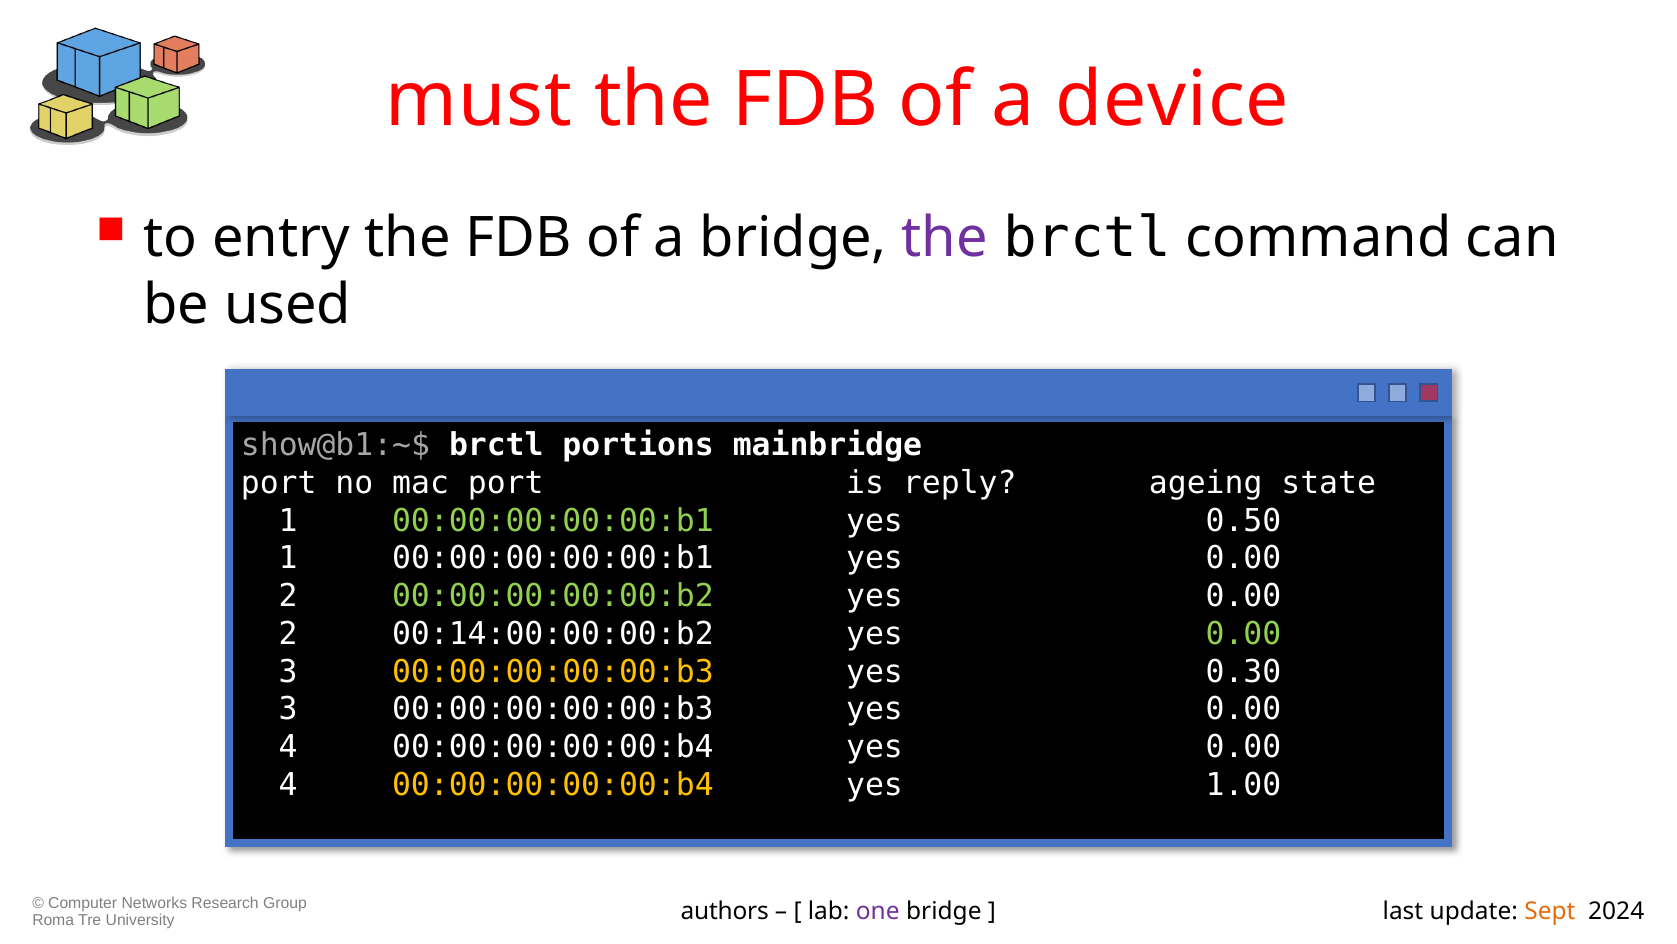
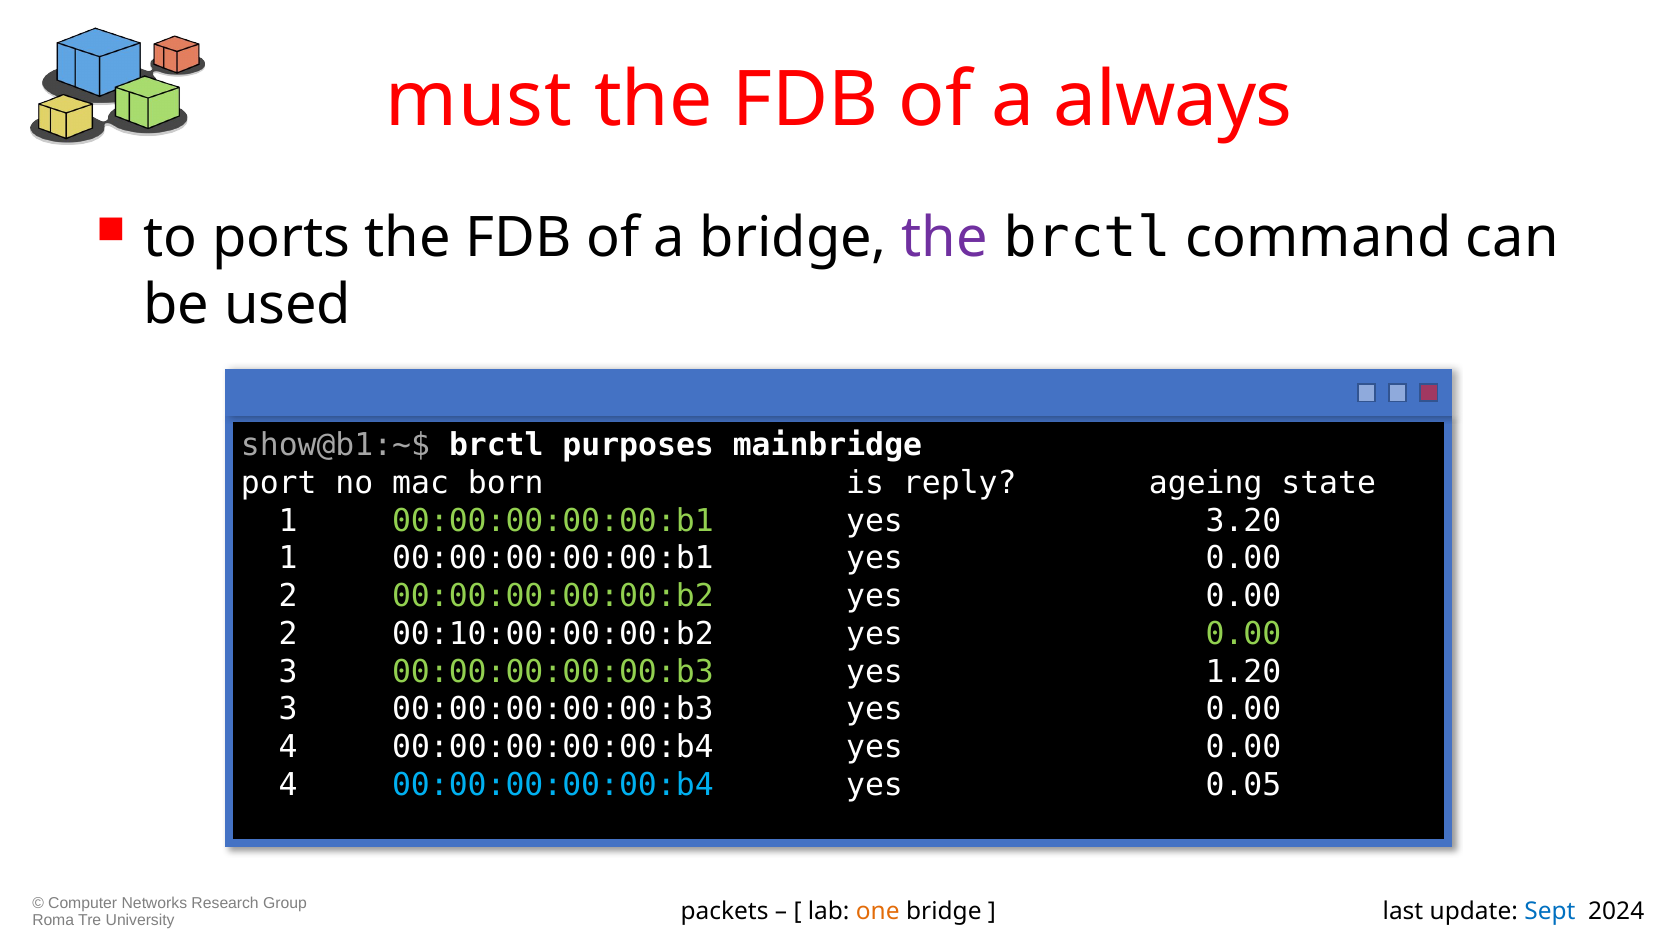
device: device -> always (1173, 100)
entry: entry -> ports (281, 238)
portions: portions -> purposes (638, 445)
mac port: port -> born (506, 483)
0.50: 0.50 -> 3.20 (1244, 520)
00:14:00:00:00:b2: 00:14:00:00:00:b2 -> 00:10:00:00:00:b2 (553, 633)
00:00:00:00:00:b3 colour: yellow -> light green (553, 671)
0.30: 0.30 -> 1.20 (1244, 671)
00:00:00:00:00:b4 colour: yellow -> light blue (553, 784)
1.00: 1.00 -> 0.05 (1244, 784)
authors: authors -> packets (725, 910)
one colour: purple -> orange (878, 910)
Sept colour: orange -> blue (1550, 910)
